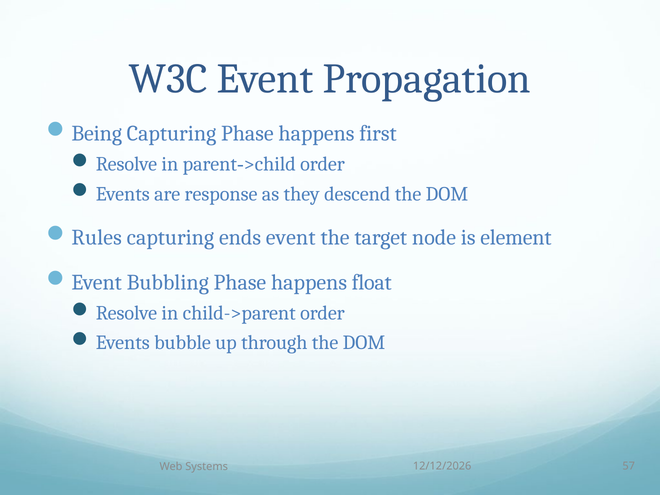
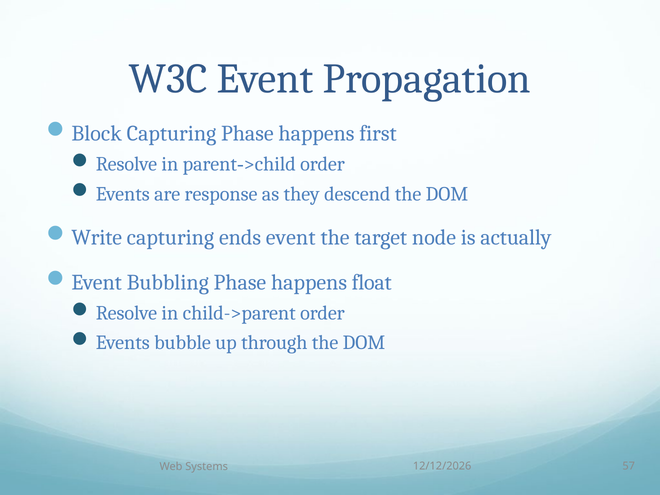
Being: Being -> Block (97, 134)
Rules: Rules -> Write (97, 238)
element: element -> actually (516, 238)
